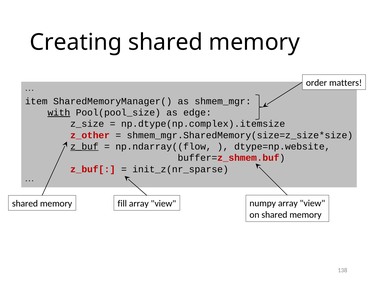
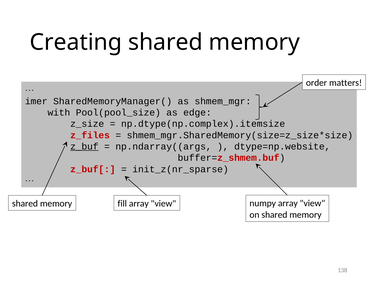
item: item -> imer (36, 101)
with underline: present -> none (59, 112)
z_other: z_other -> z_files (90, 135)
np.ndarray((flow: np.ndarray((flow -> np.ndarray((args (164, 146)
